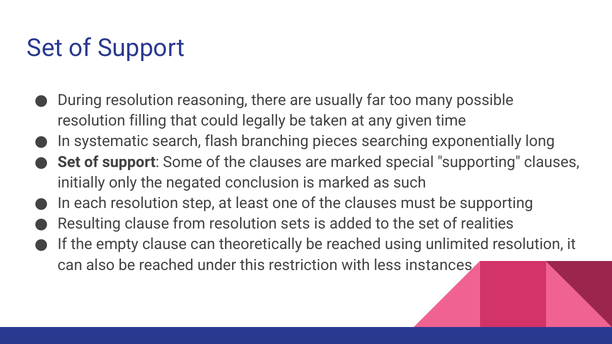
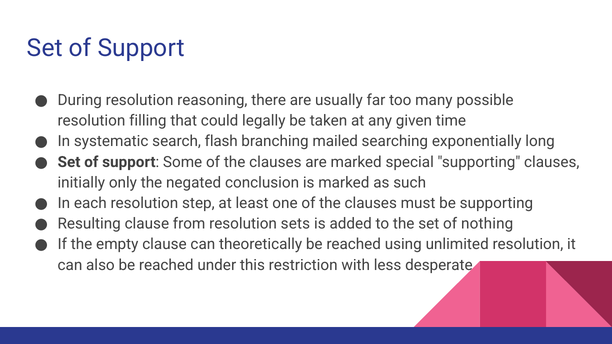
pieces: pieces -> mailed (335, 141)
realities: realities -> nothing (487, 224)
instances: instances -> desperate (439, 265)
